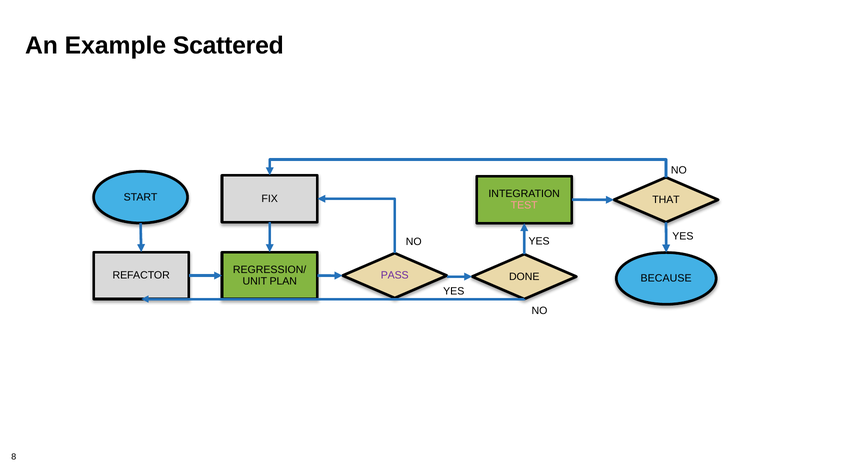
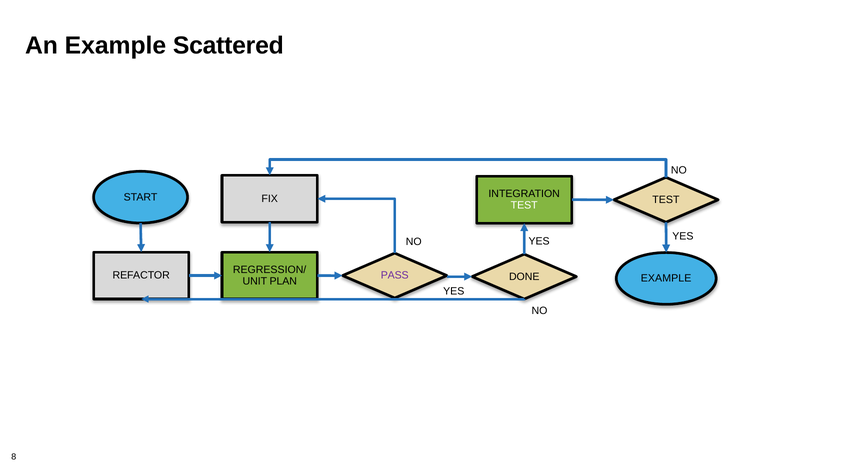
THAT: THAT -> TEST (666, 200)
TEST colour: pink -> white (524, 206)
BECAUSE: BECAUSE -> EXAMPLE (666, 279)
